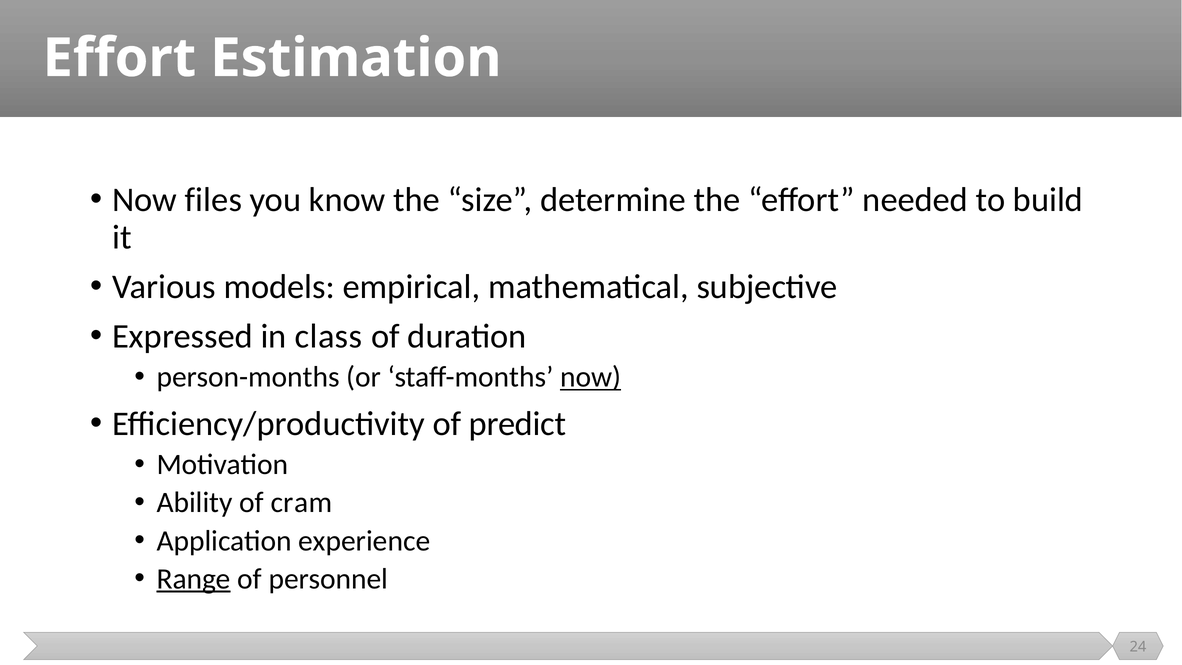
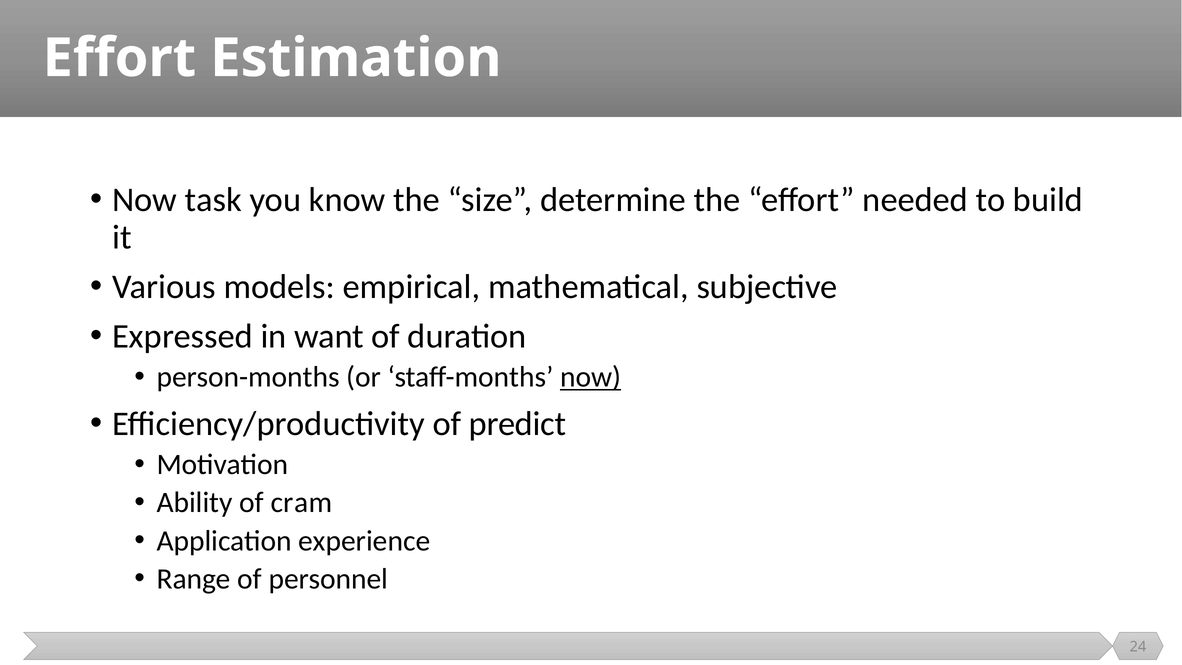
files: files -> task (213, 200)
class: class -> want (329, 336)
Range underline: present -> none (194, 579)
